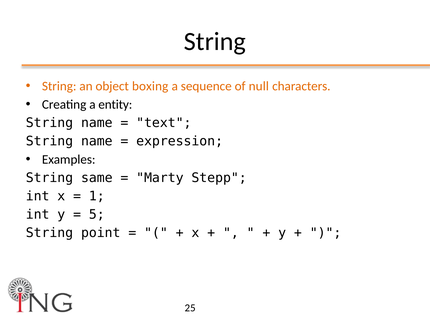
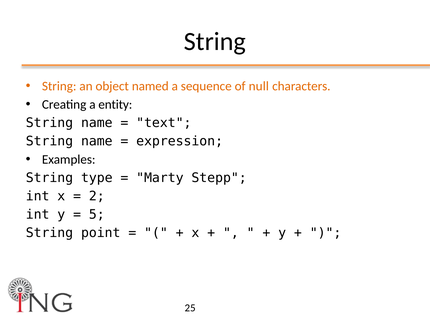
boxing: boxing -> named (150, 86)
same: same -> type (97, 178)
1: 1 -> 2 (97, 196)
